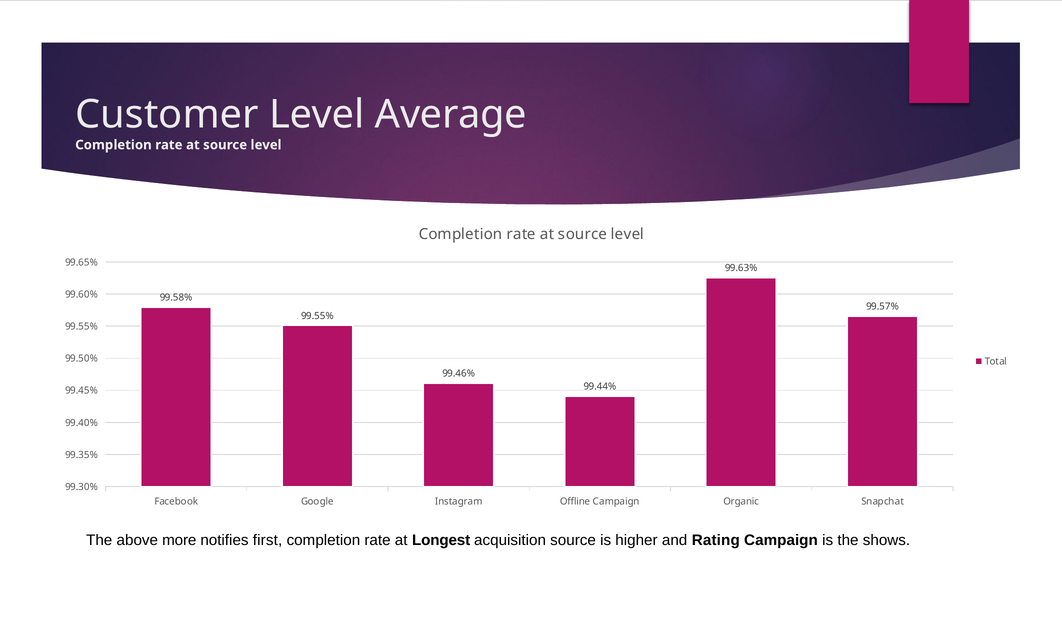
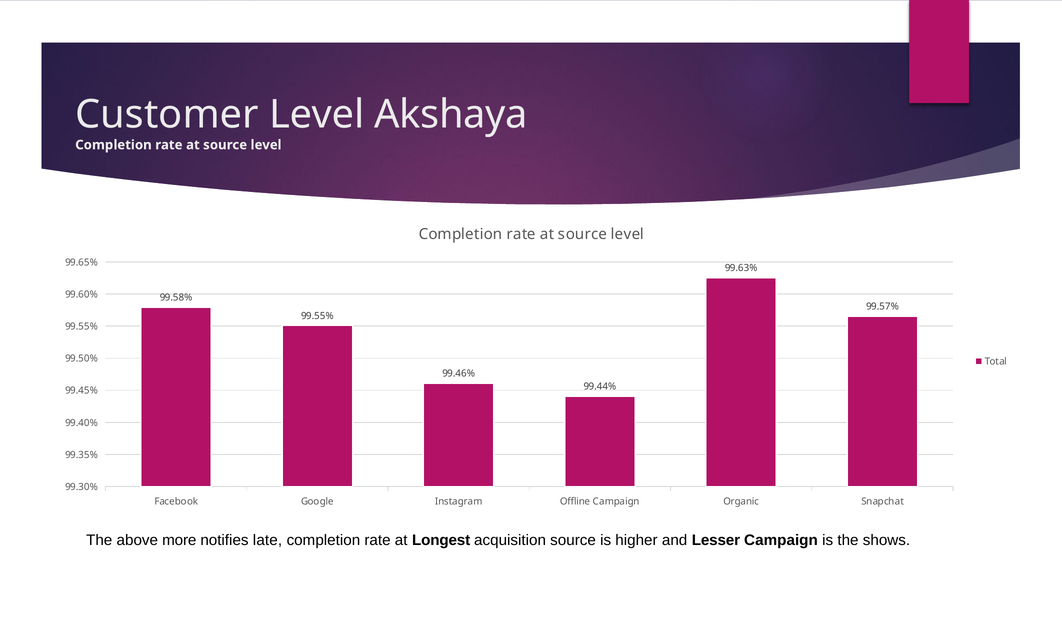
Average: Average -> Akshaya (451, 115)
first: first -> late (268, 540)
Rating: Rating -> Lesser (716, 540)
